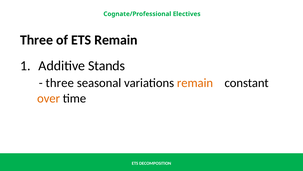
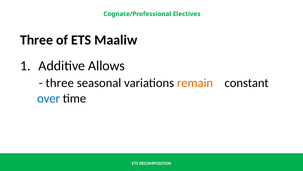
ETS Remain: Remain -> Maaliw (116, 40)
Stands: Stands -> Allows (107, 66)
over colour: orange -> blue (49, 98)
